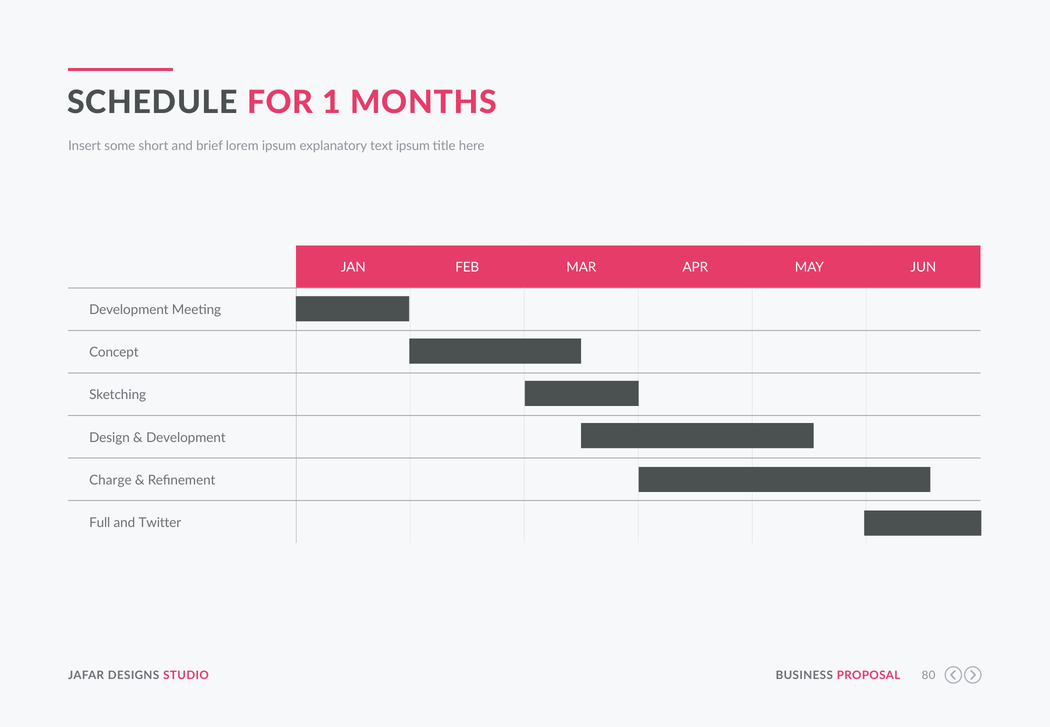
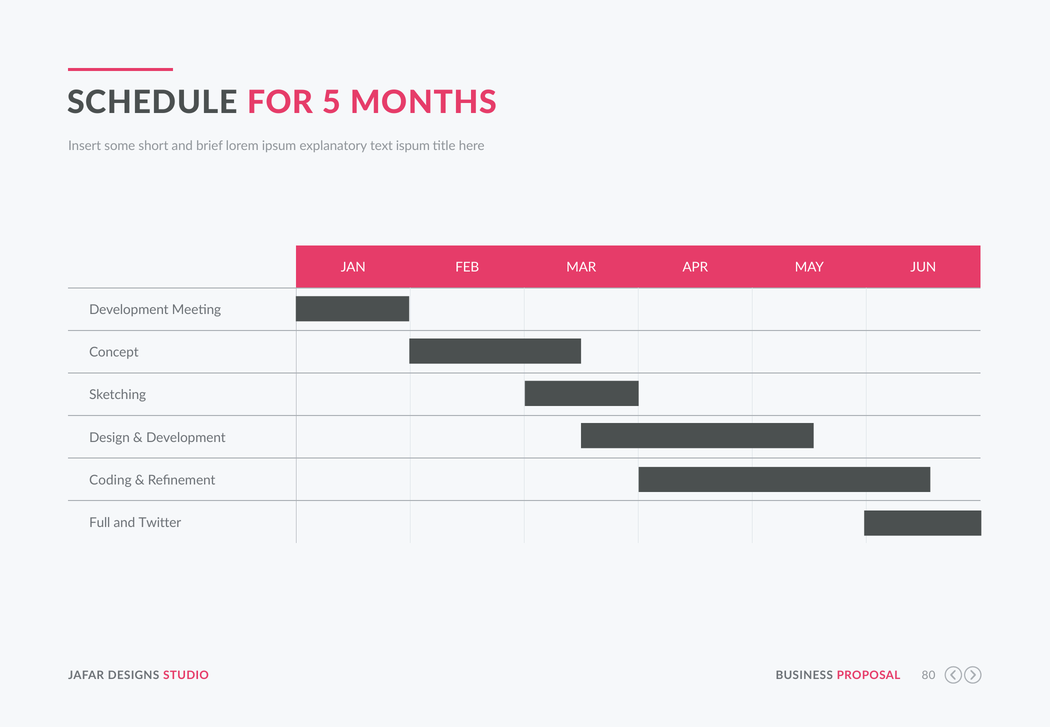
1: 1 -> 5 (332, 103)
text ipsum: ipsum -> ispum (413, 146)
Charge: Charge -> Coding (110, 480)
